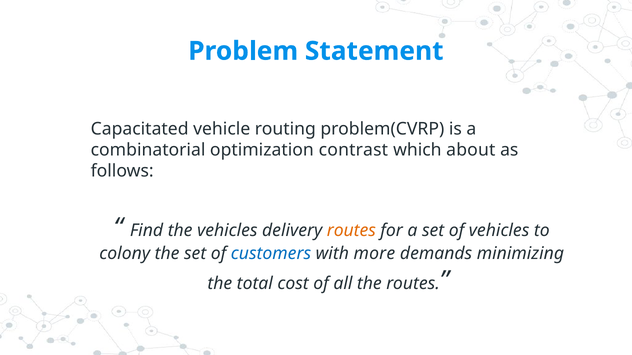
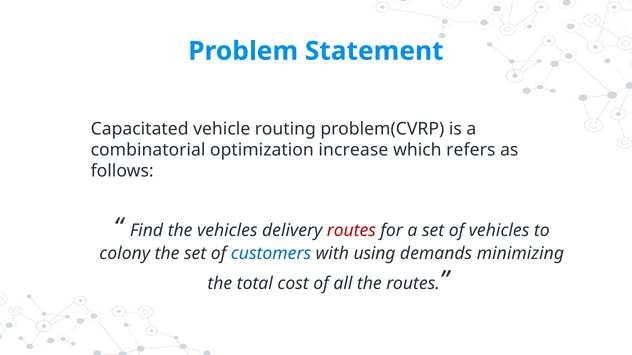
contrast: contrast -> increase (353, 150)
about: about -> refers (471, 150)
routes colour: orange -> red (351, 231)
more: more -> using (375, 254)
